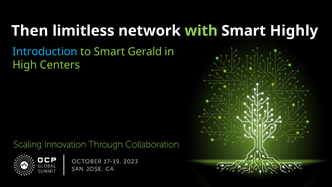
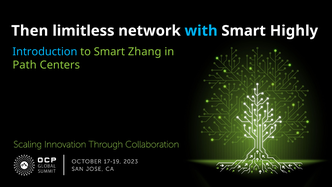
with colour: light green -> light blue (201, 31)
Gerald: Gerald -> Zhang (145, 52)
High: High -> Path (25, 65)
